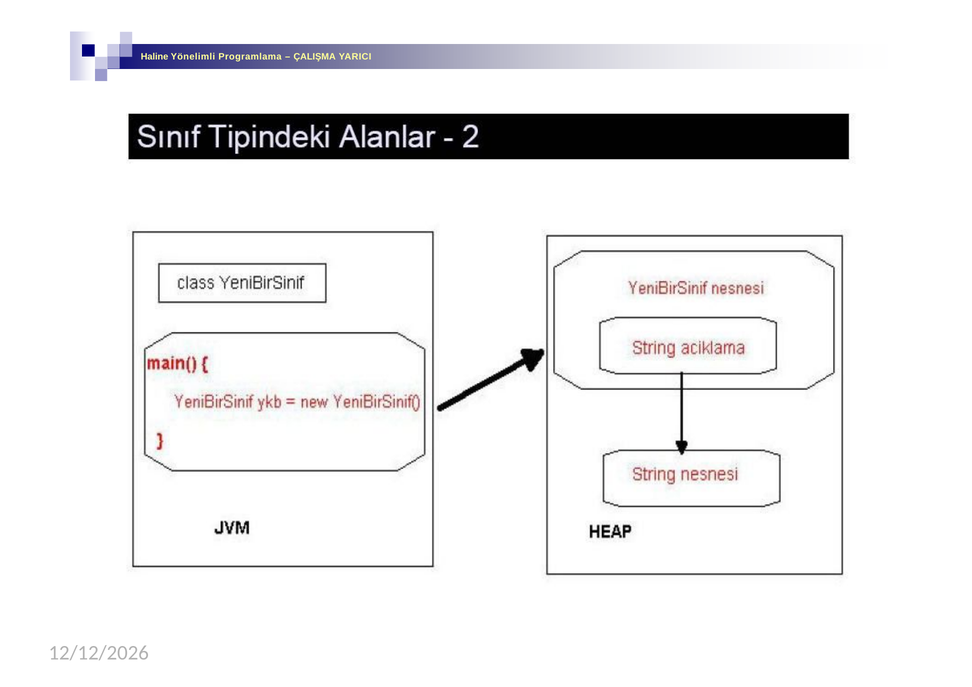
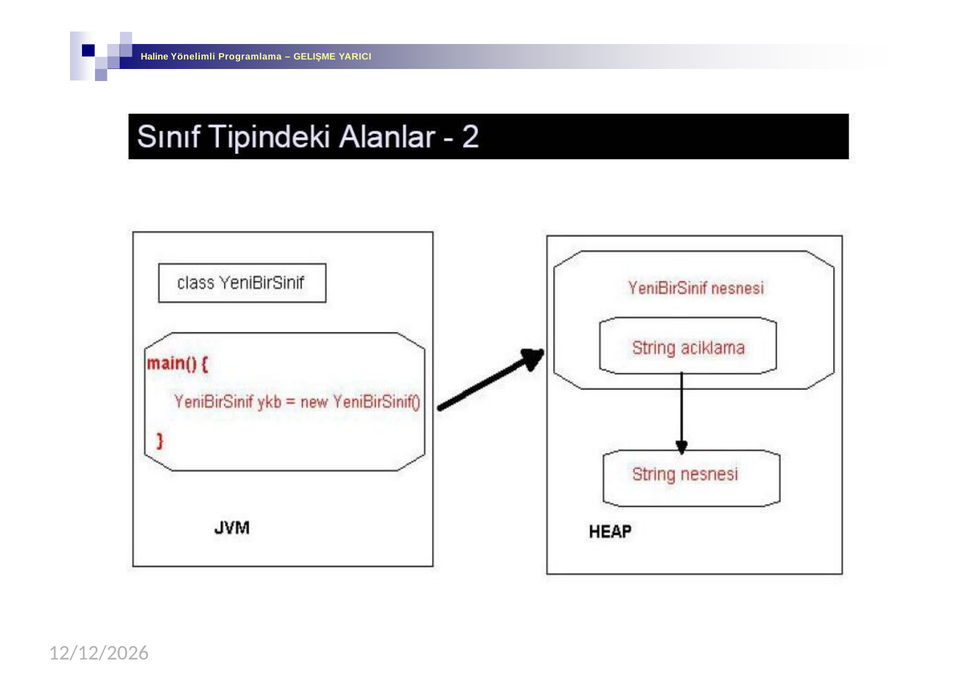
ÇALIŞMA: ÇALIŞMA -> GELIŞME (315, 57)
